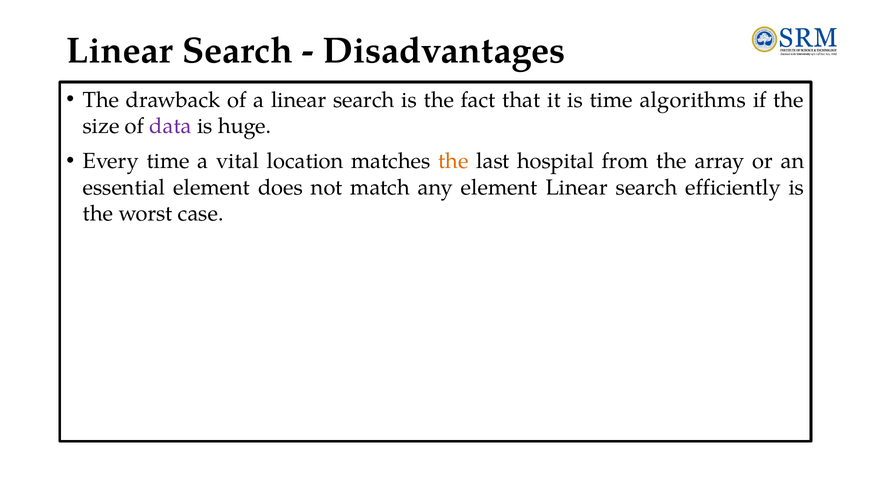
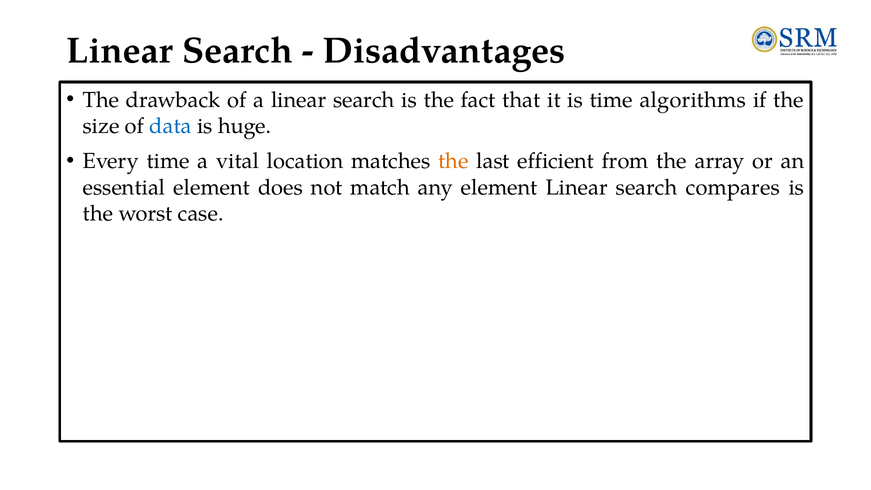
data colour: purple -> blue (171, 126)
hospital: hospital -> efficient (556, 161)
efficiently: efficiently -> compares (733, 187)
